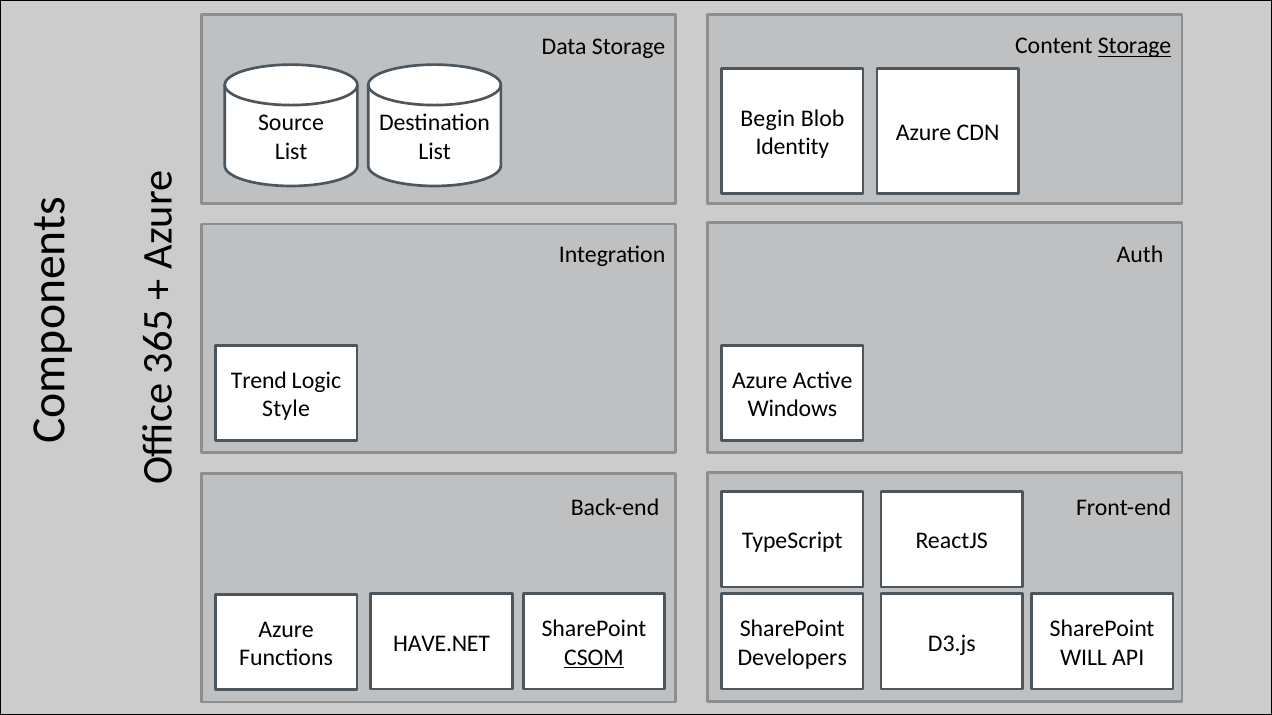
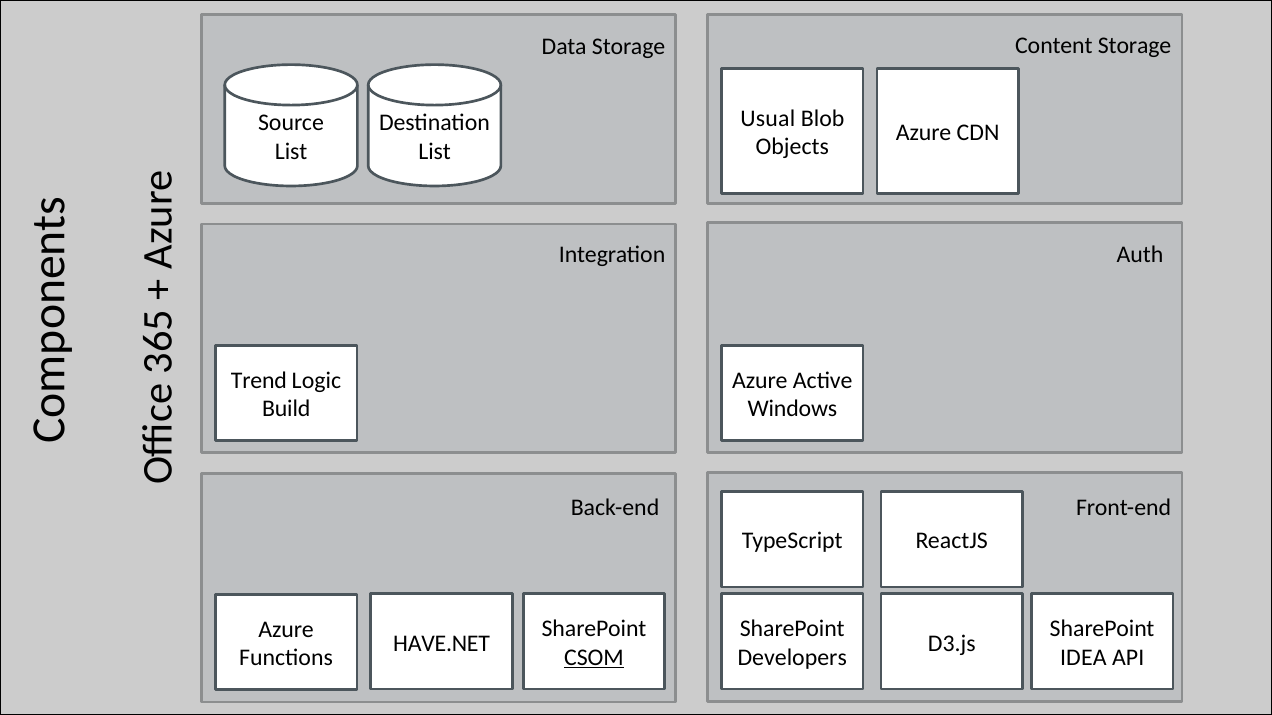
Storage underline: present -> none (1135, 46)
Begin: Begin -> Usual (768, 118)
Identity: Identity -> Objects (792, 147)
Style: Style -> Build (286, 409)
WILL: WILL -> IDEA (1083, 658)
